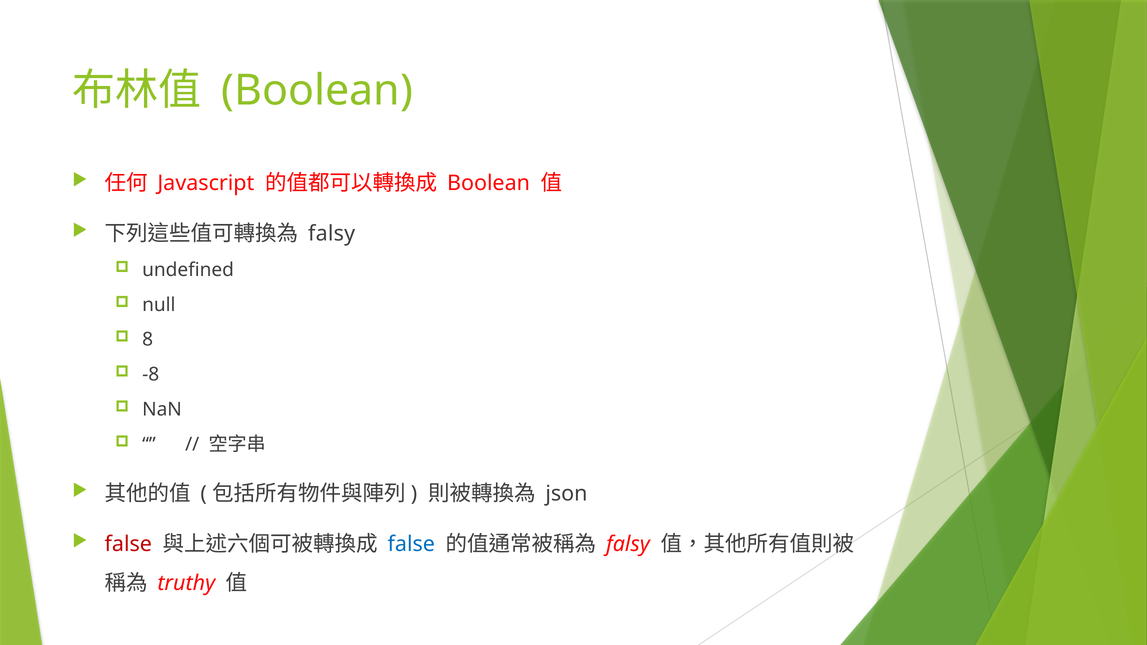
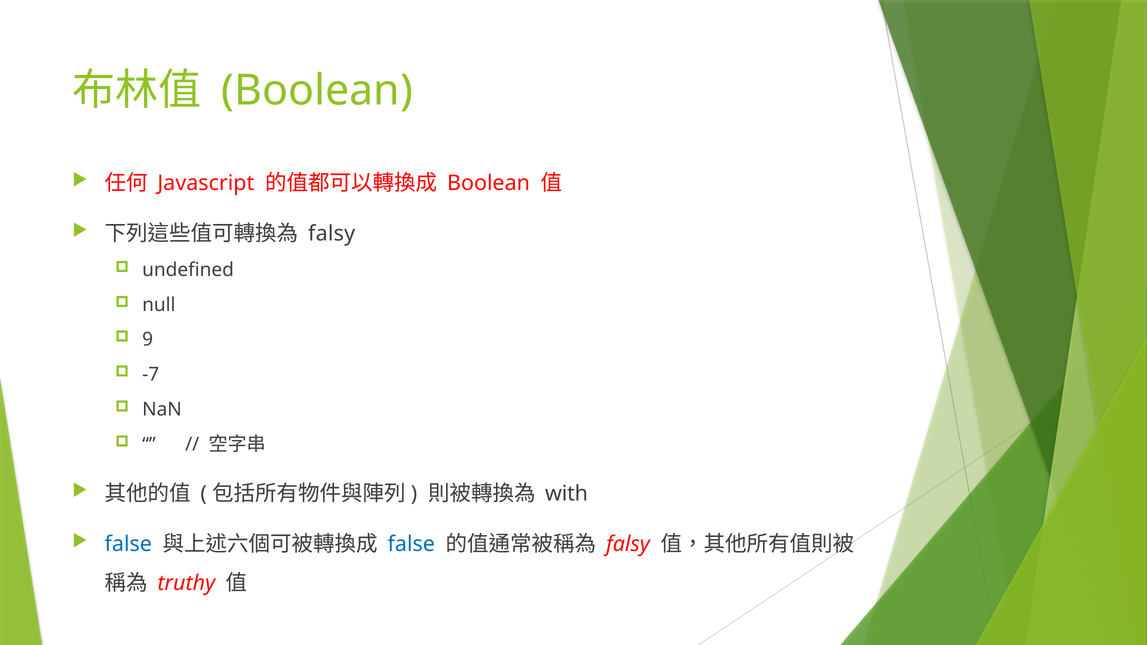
8: 8 -> 9 (148, 340)
-8: -8 -> -7 (151, 375)
json: json -> with (567, 494)
false colour: red -> blue (128, 544)
